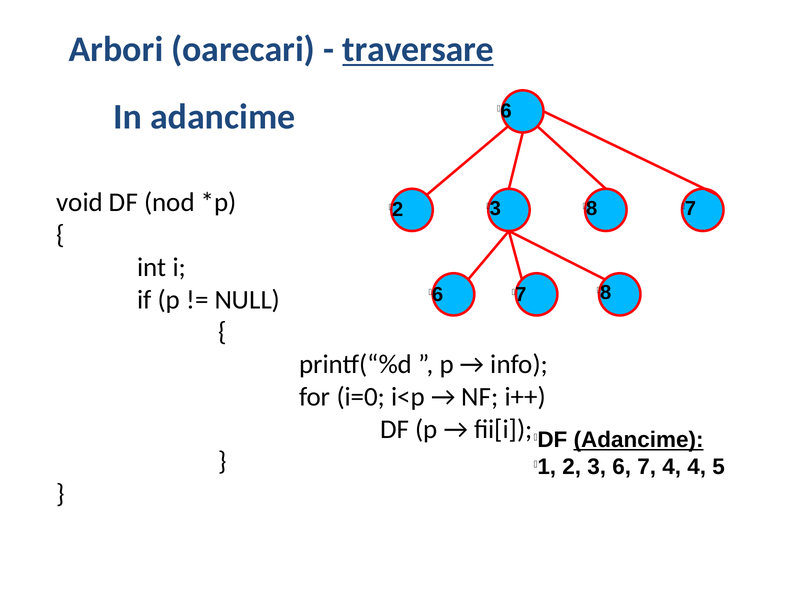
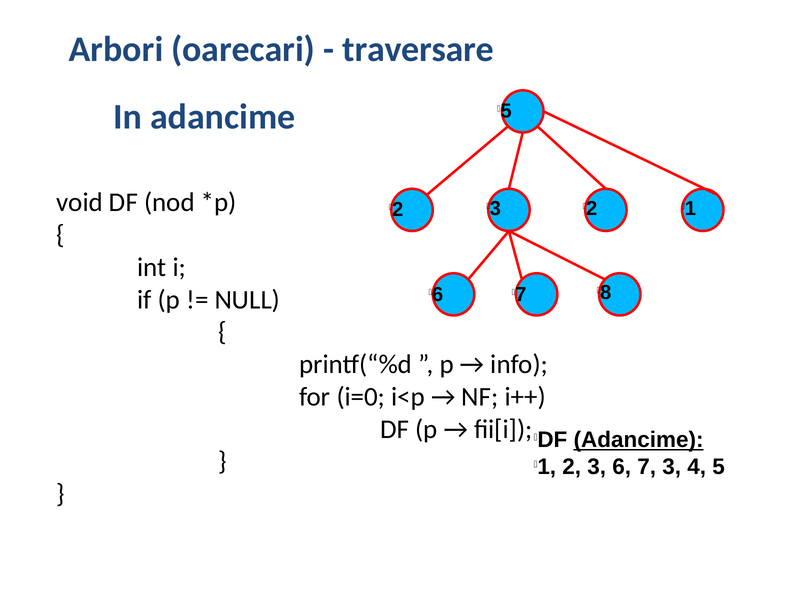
traversare underline: present -> none (418, 49)
6: 6 -> 5 (506, 111)
8: 8 -> 2 (592, 208)
7: 7 -> 1 (690, 208)
7 4: 4 -> 3 (672, 467)
